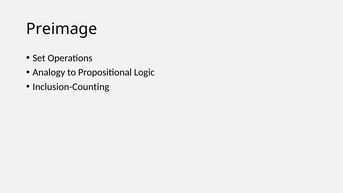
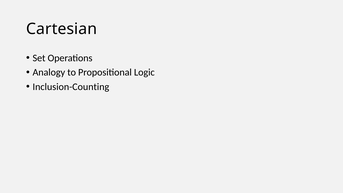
Preimage: Preimage -> Cartesian (62, 29)
